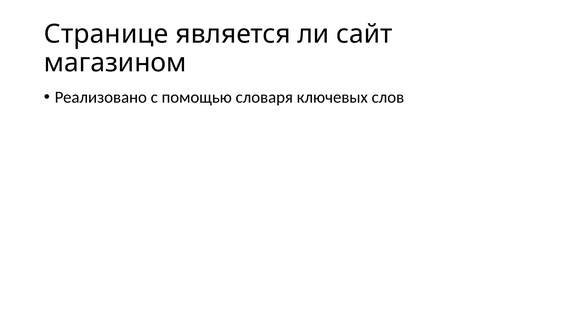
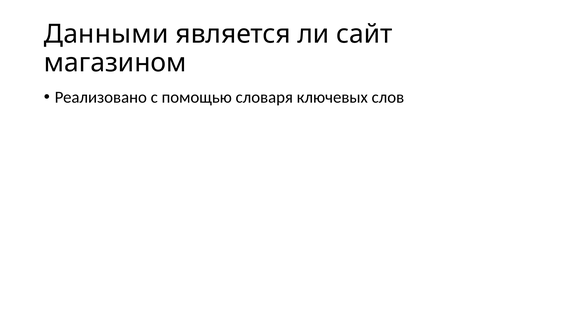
Странице: Странице -> Данными (106, 34)
